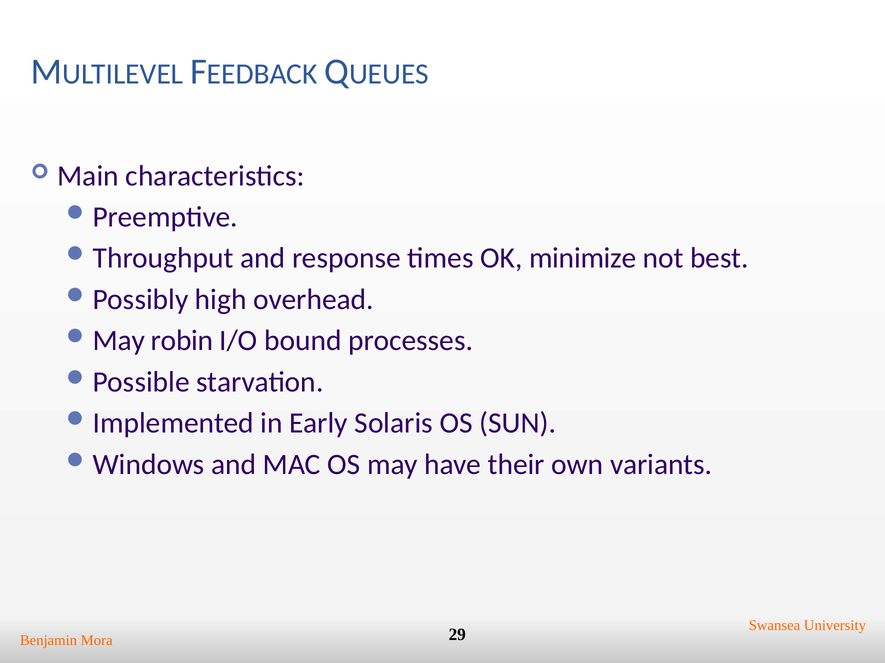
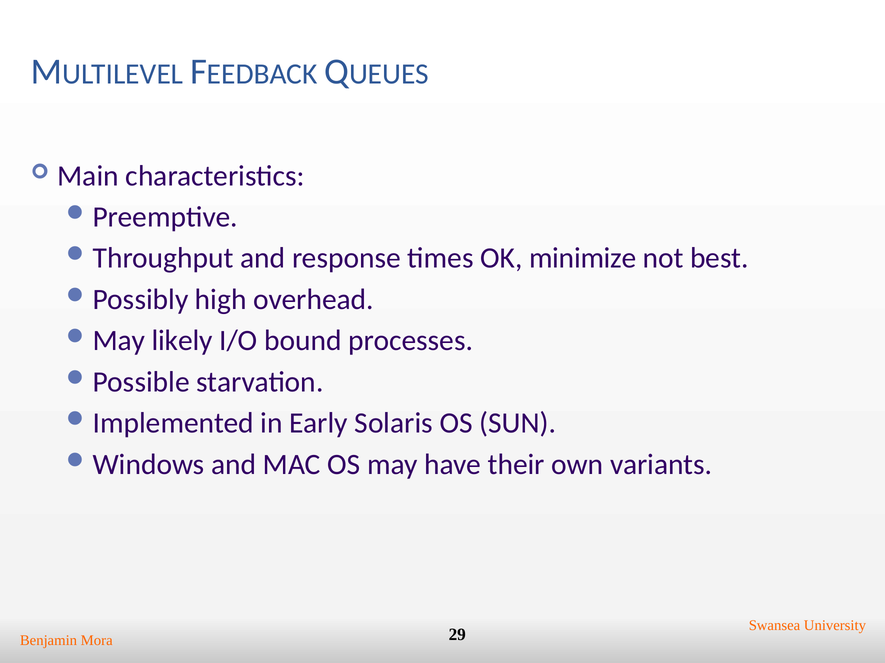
robin: robin -> likely (182, 341)
